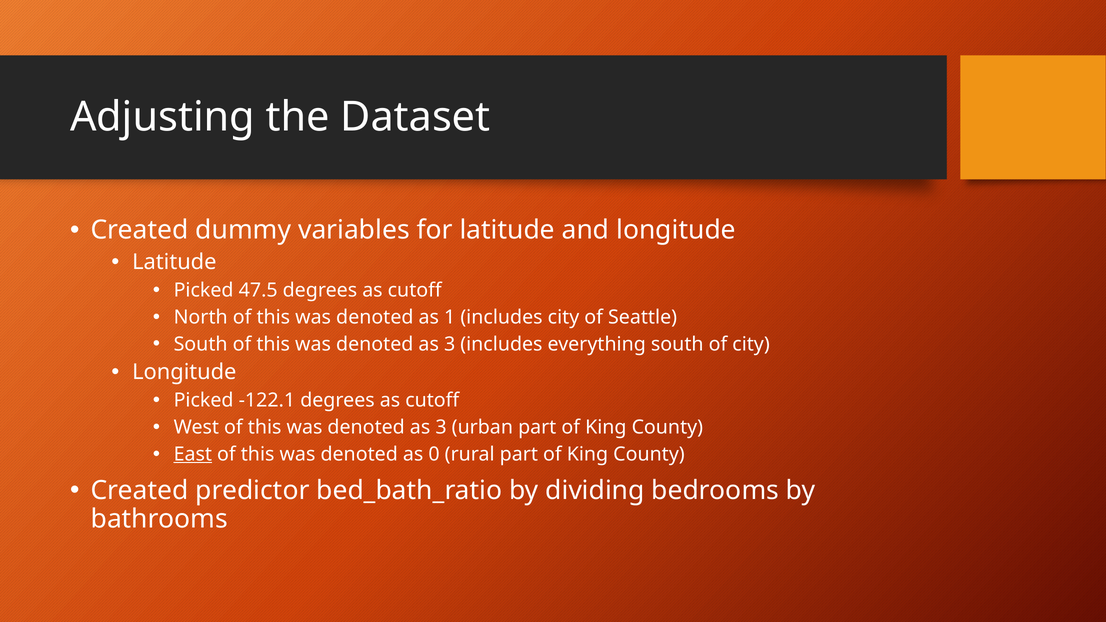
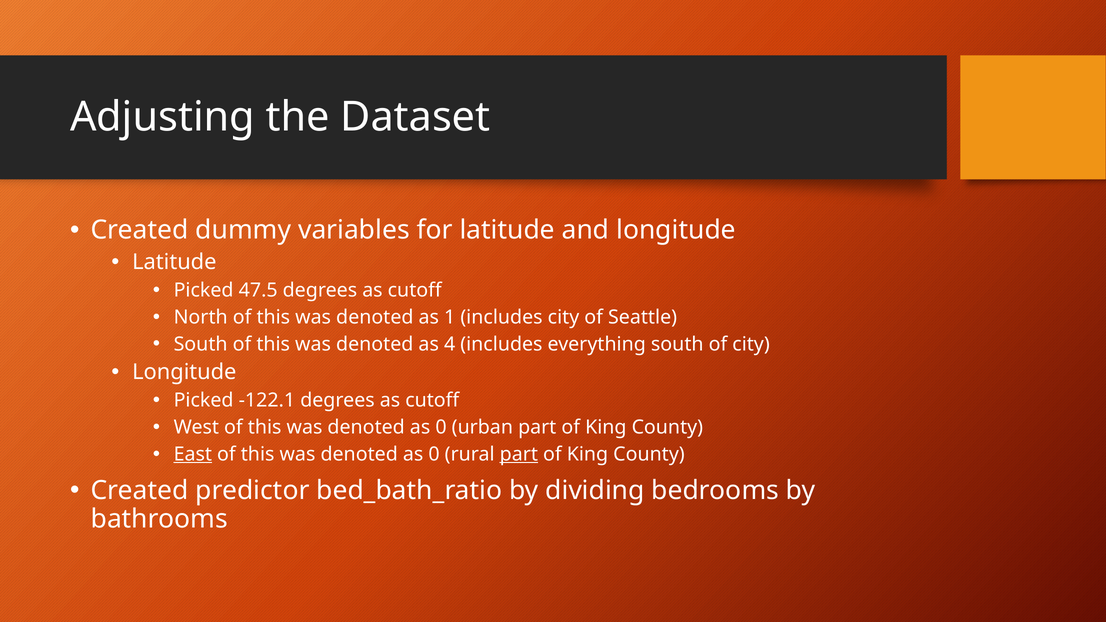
3: 3 -> 4 (450, 344)
3: 3 -> 0 (441, 427)
part underline: none -> present (519, 454)
